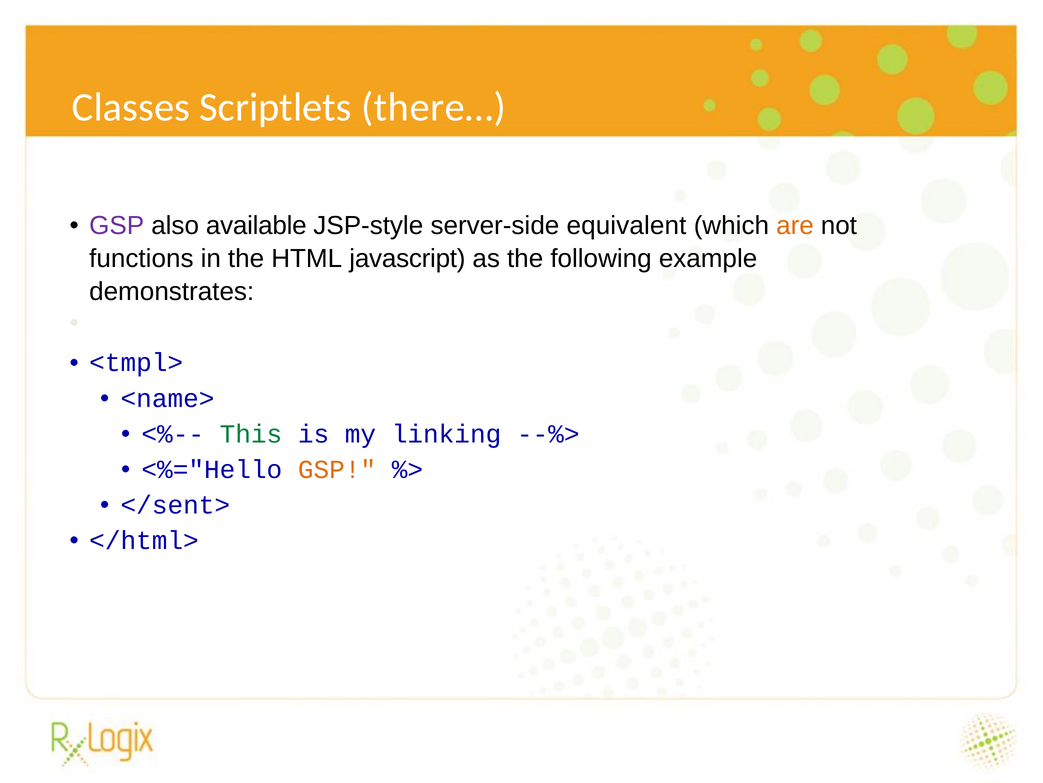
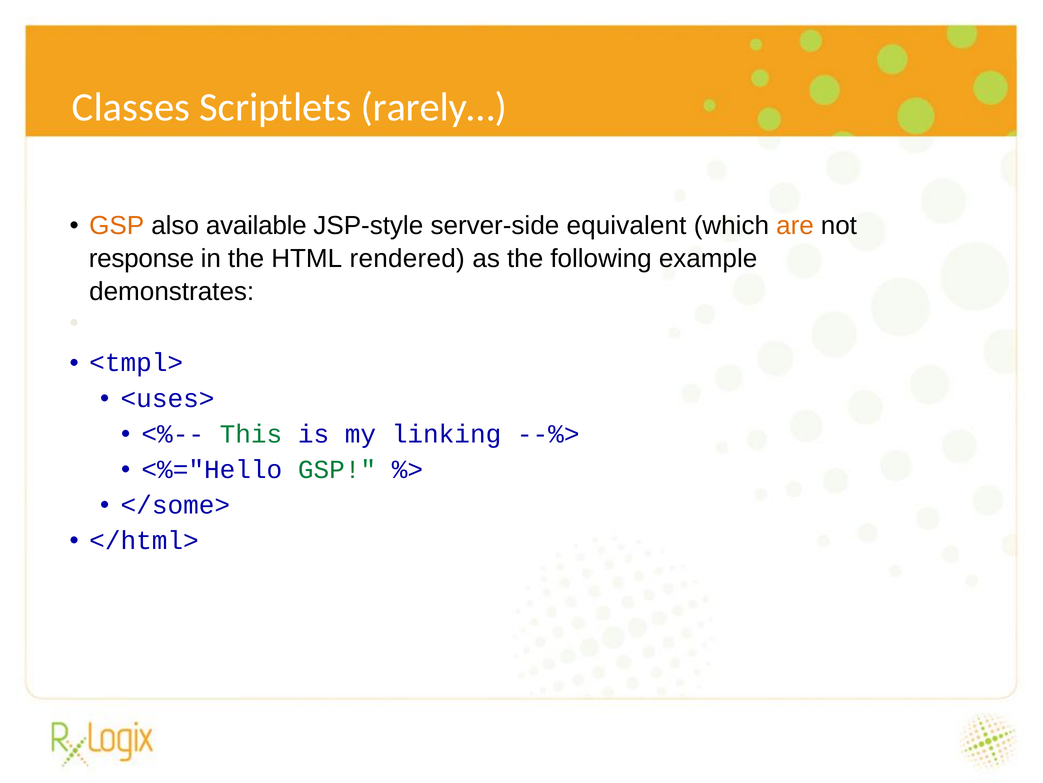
there…: there… -> rarely… (434, 107)
GSP colour: purple -> orange (117, 225)
functions: functions -> response (142, 258)
javascript: javascript -> rendered (407, 258)
<name>: <name> -> <uses> (168, 398)
GSP colour: orange -> green (337, 469)
</sent>: </sent> -> </some> (175, 504)
